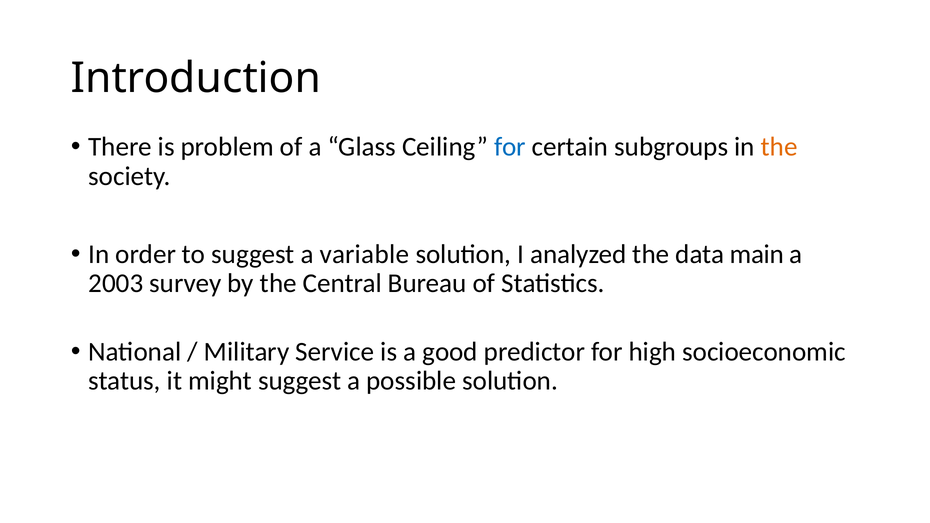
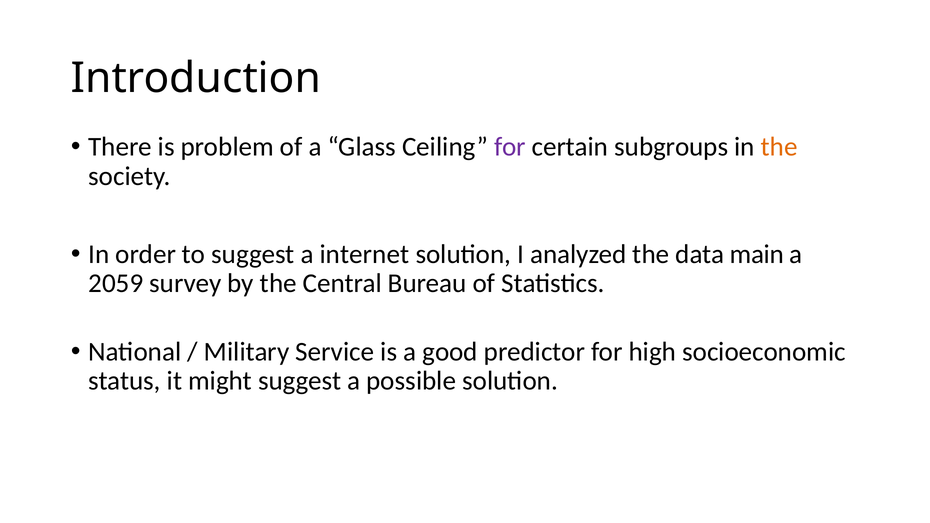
for colour: blue -> purple (510, 147)
variable: variable -> internet (364, 254)
2003: 2003 -> 2059 (116, 284)
